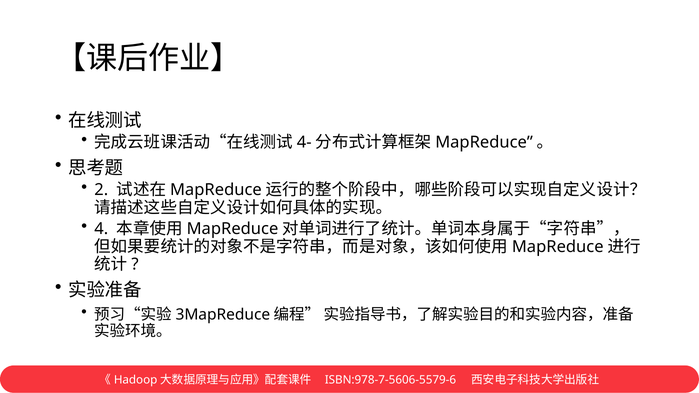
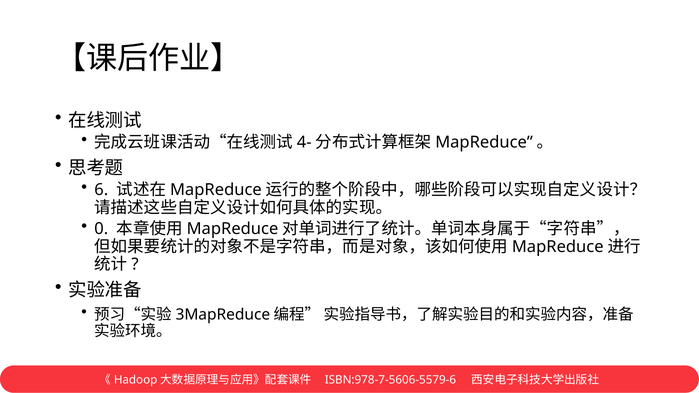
2: 2 -> 6 (101, 190)
4: 4 -> 0 (101, 229)
